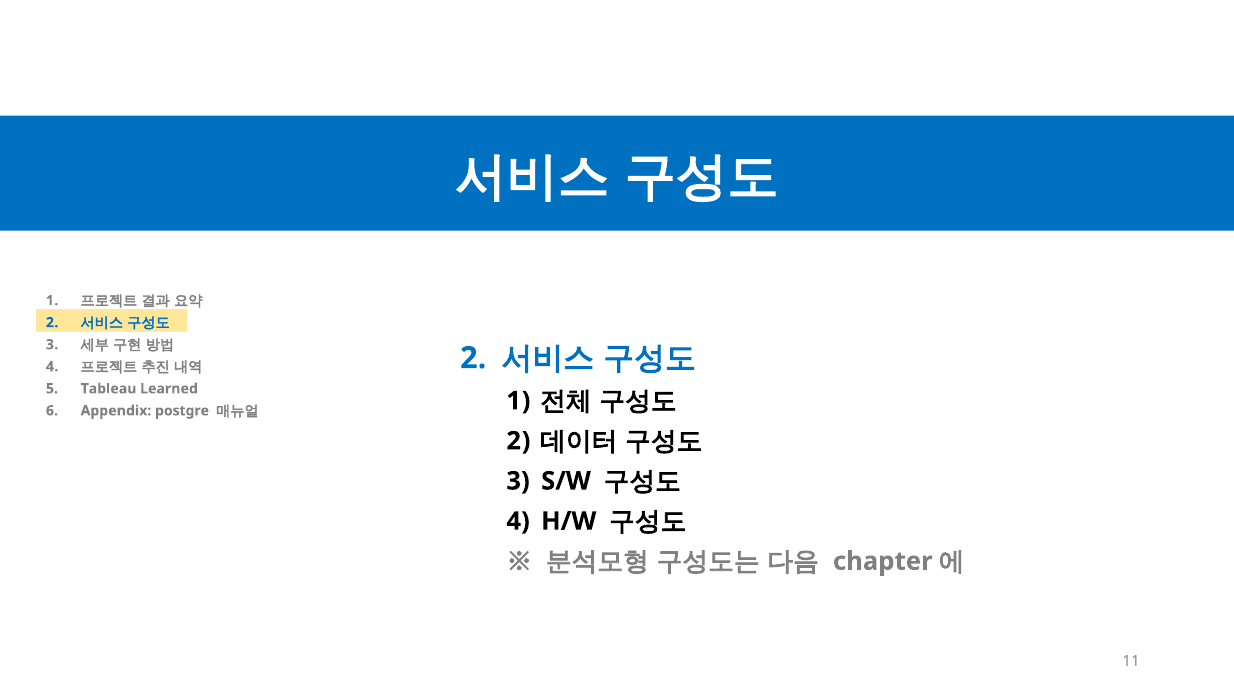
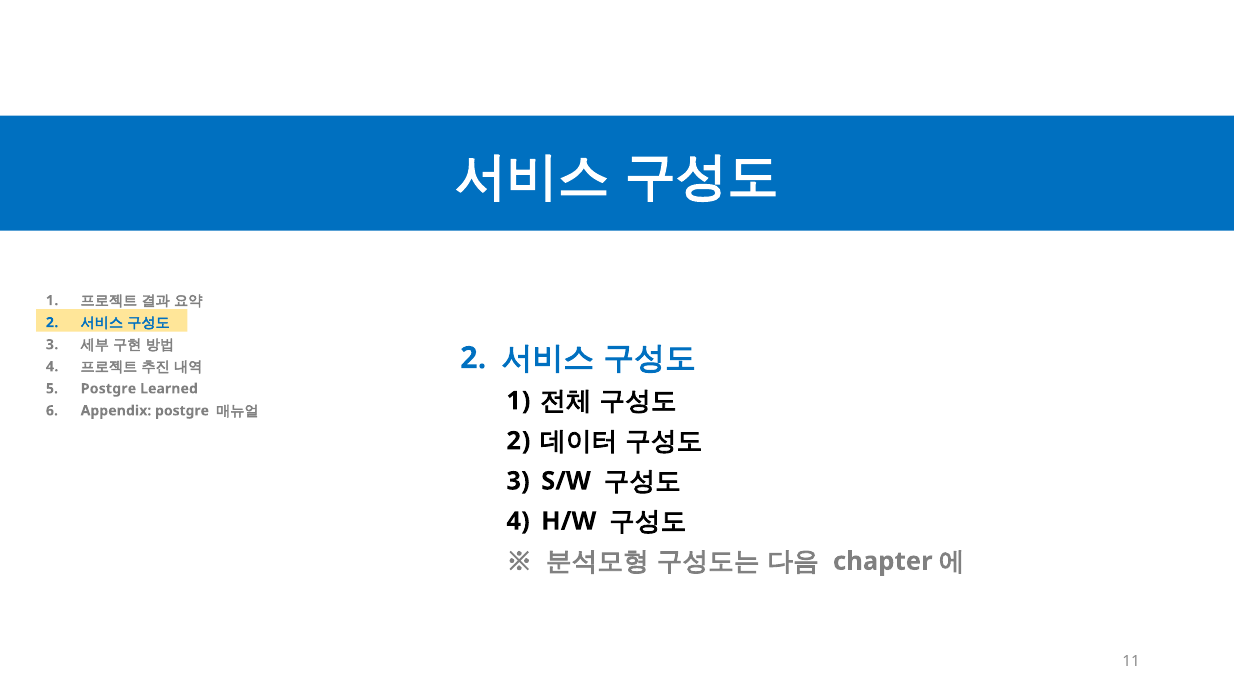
Tableau: Tableau -> Postgre (108, 389)
